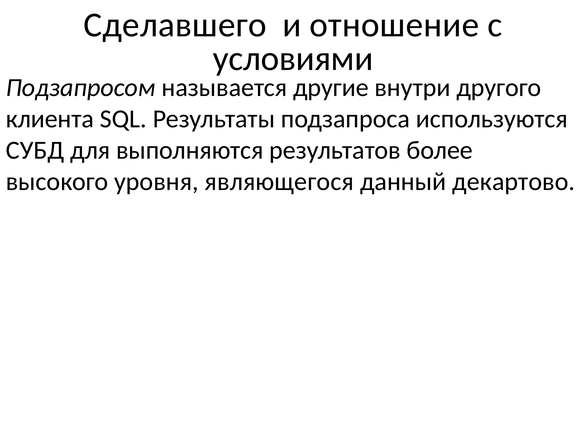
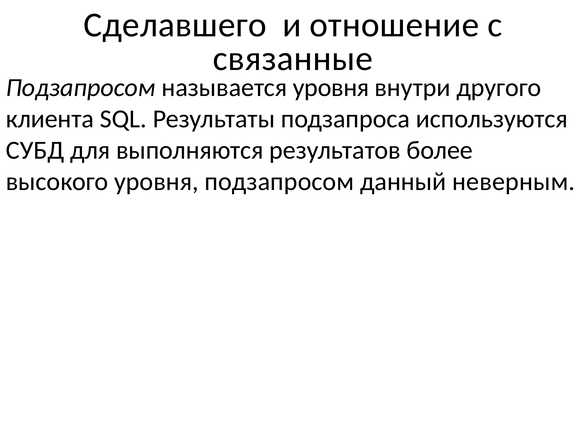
условиями: условиями -> связанные (293, 59)
называется другие: другие -> уровня (331, 88)
уровня являющегося: являющегося -> подзапросом (279, 182)
декартово: декартово -> неверным (514, 182)
